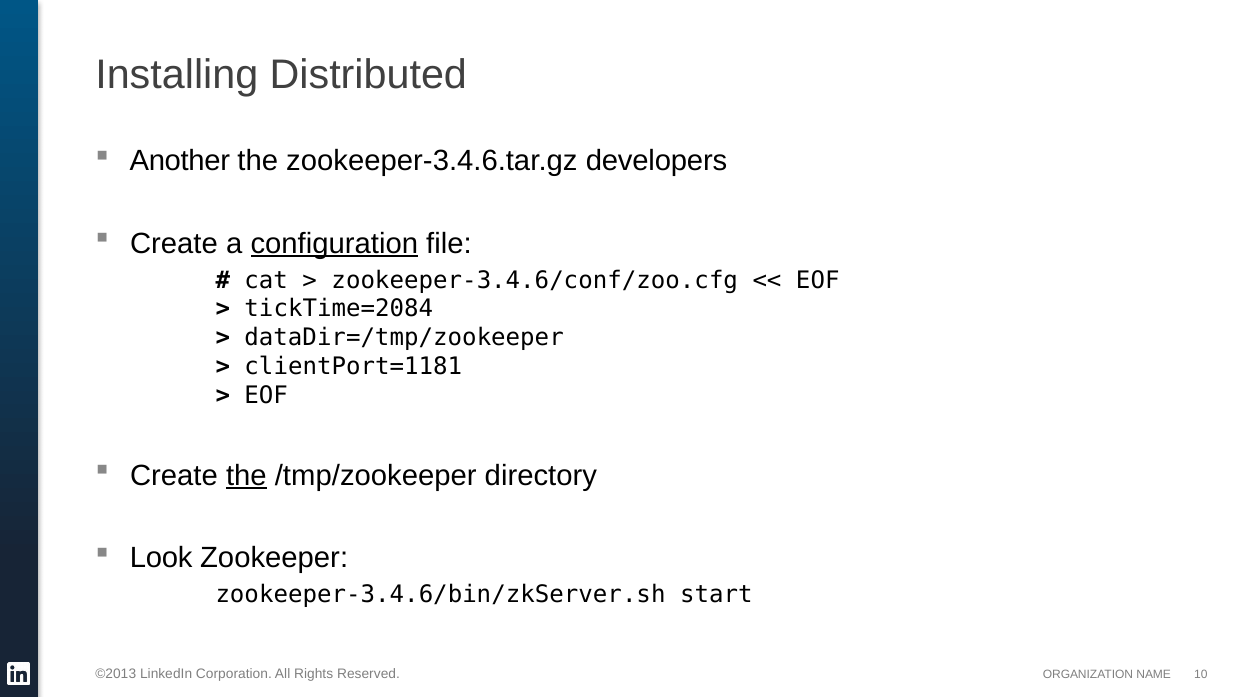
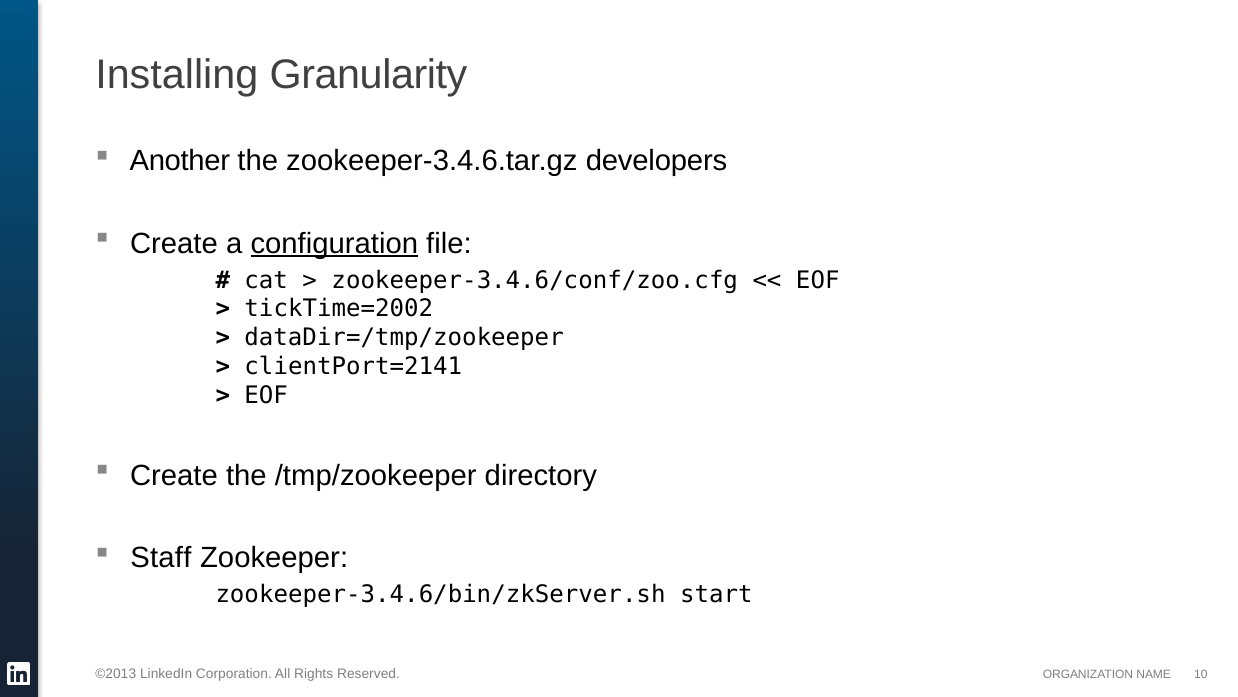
Distributed: Distributed -> Granularity (368, 75)
tickTime=2084: tickTime=2084 -> tickTime=2002 (339, 309)
clientPort=1181: clientPort=1181 -> clientPort=2141 (353, 367)
the underline: present -> none (246, 476)
Look: Look -> Staff (161, 558)
